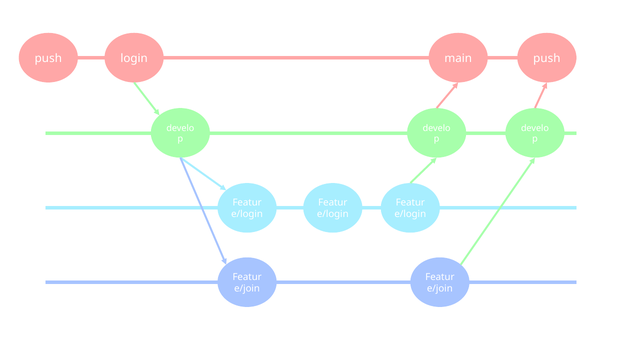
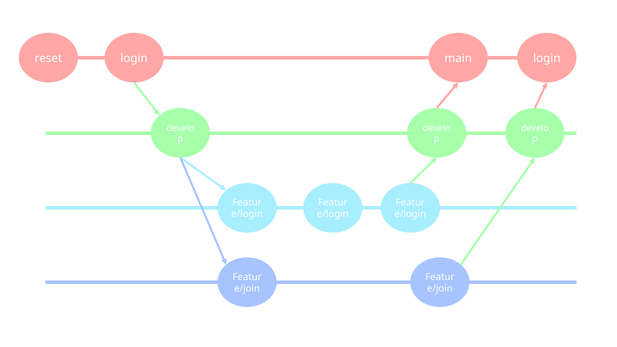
push: push -> reset (48, 58)
push: push -> login (547, 58)
